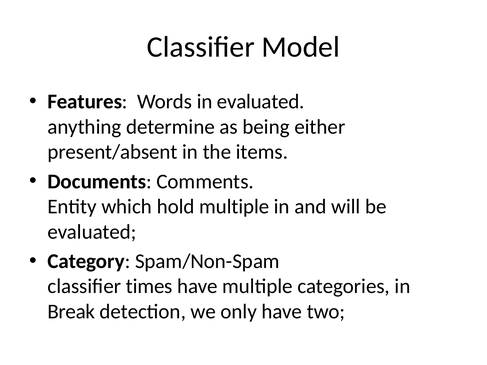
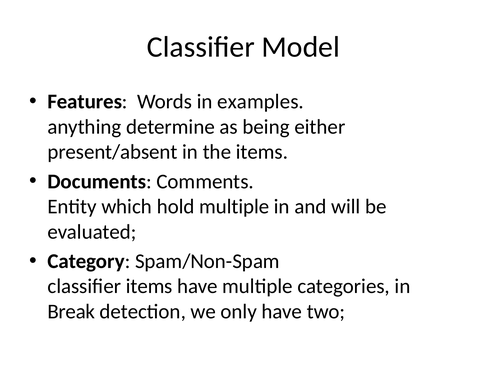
in evaluated: evaluated -> examples (261, 102)
classifier times: times -> items (149, 287)
